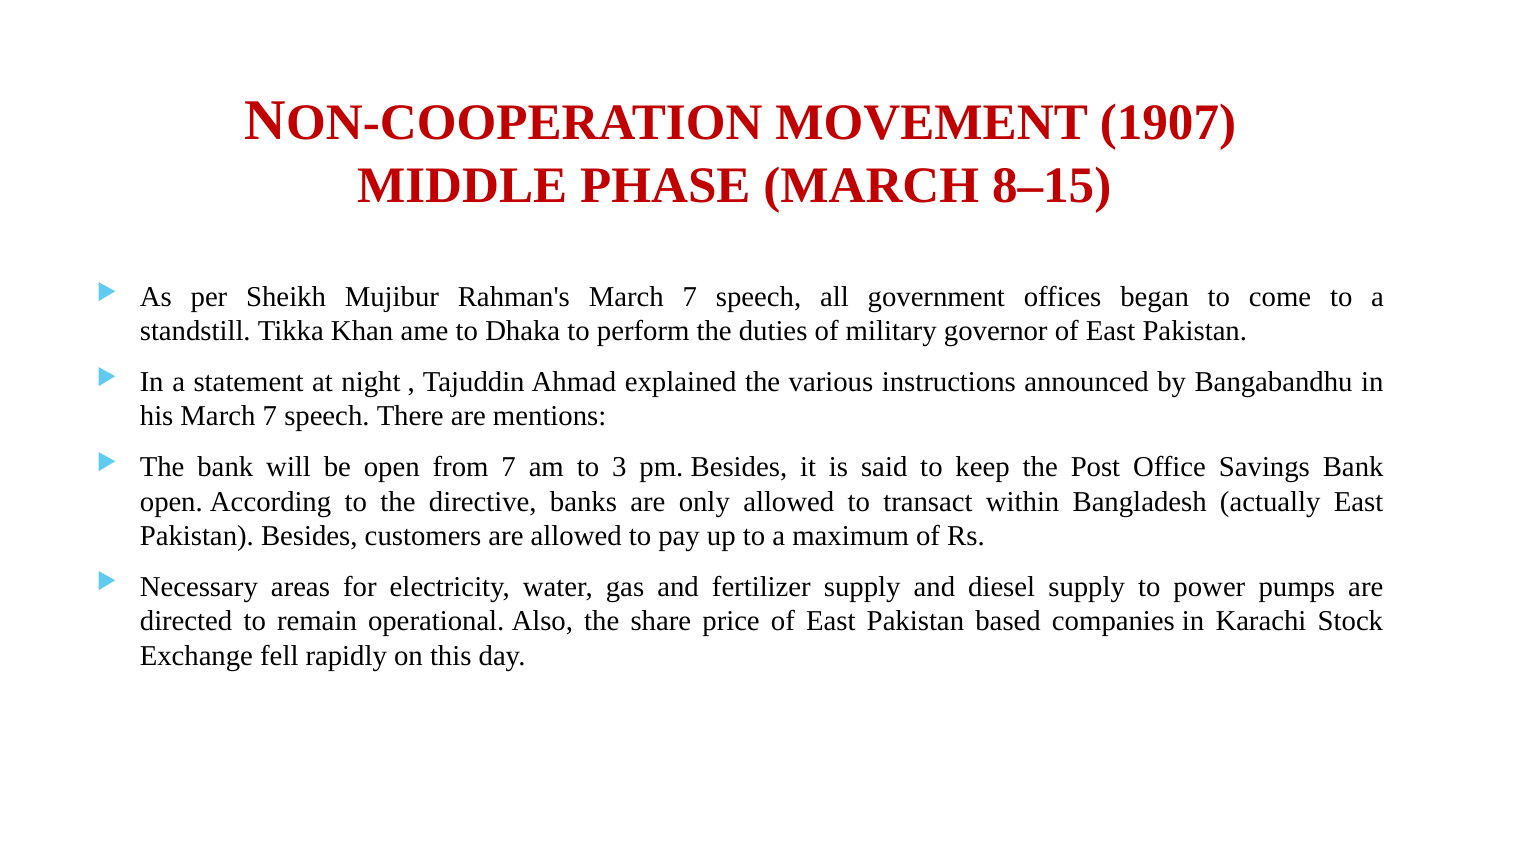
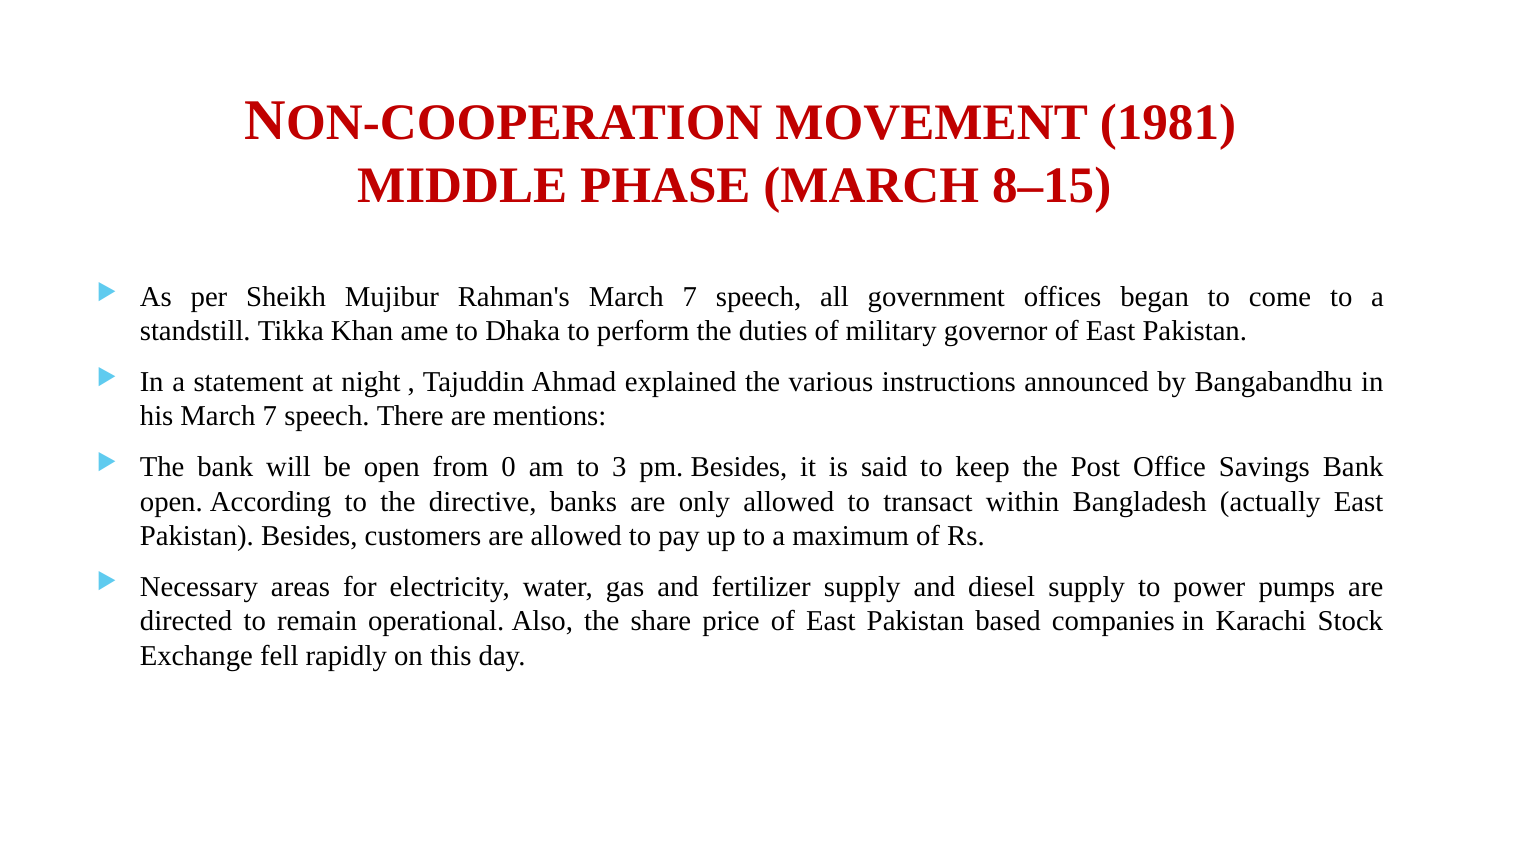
1907: 1907 -> 1981 (1168, 123)
from 7: 7 -> 0 (509, 467)
